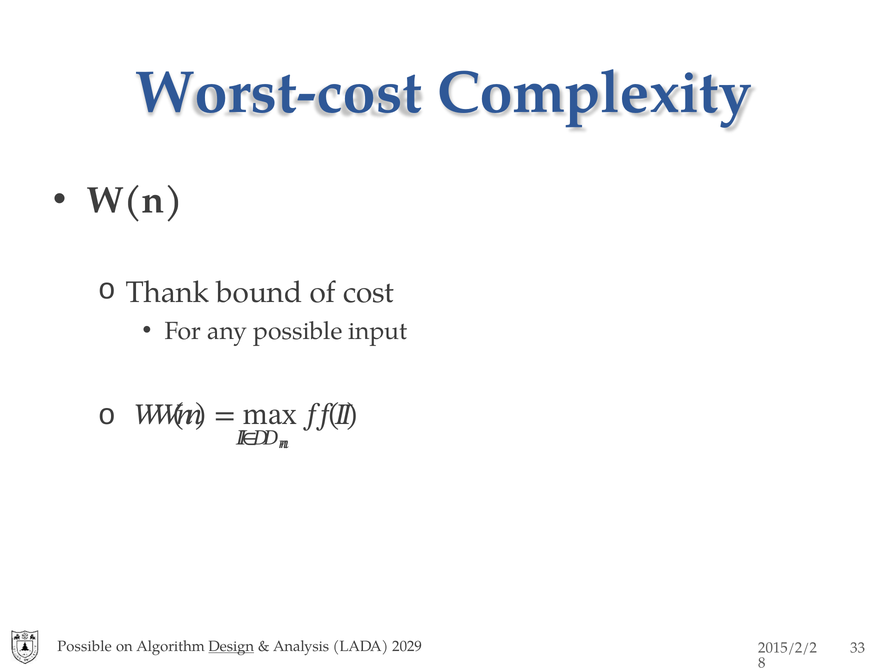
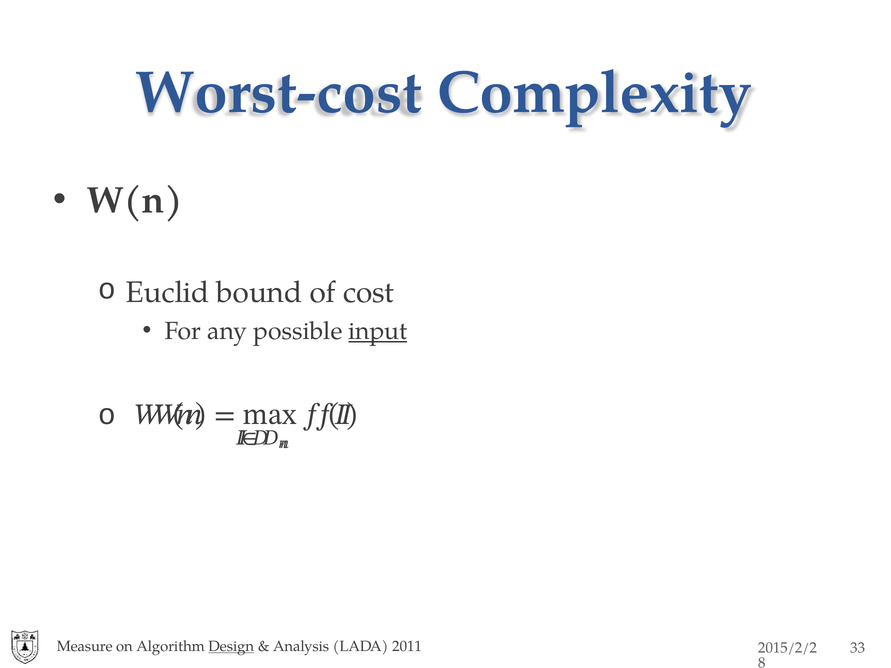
Thank: Thank -> Euclid (168, 293)
input underline: none -> present (378, 331)
Possible: Possible -> Measure (85, 647)
2029: 2029 -> 2011 (407, 647)
